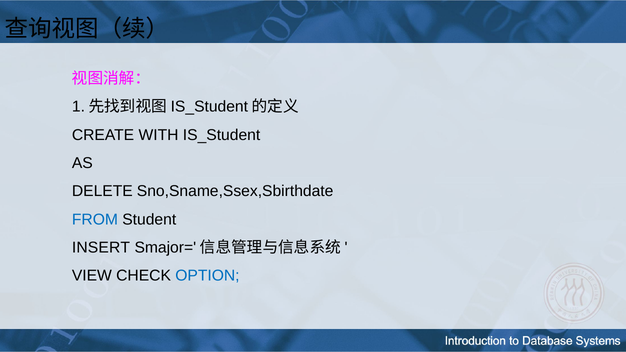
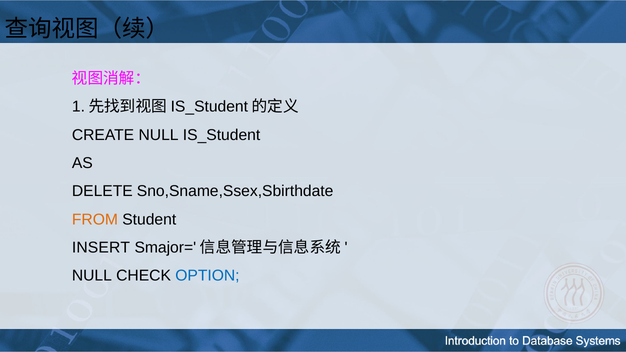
CREATE WITH: WITH -> NULL (159, 135)
FROM colour: blue -> orange (95, 219)
VIEW: VIEW -> NULL (92, 276)
